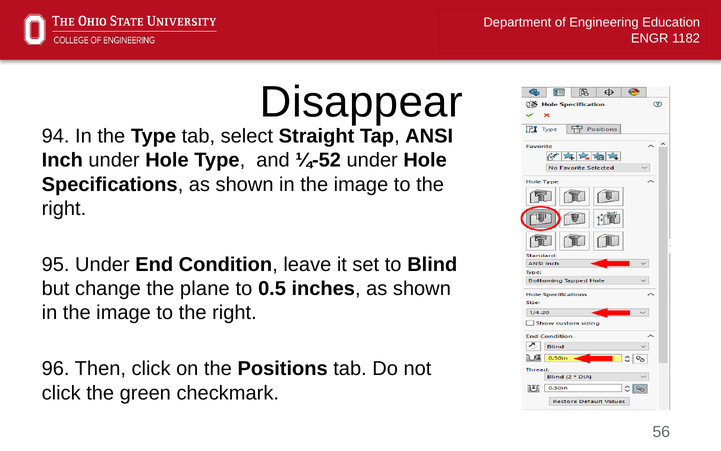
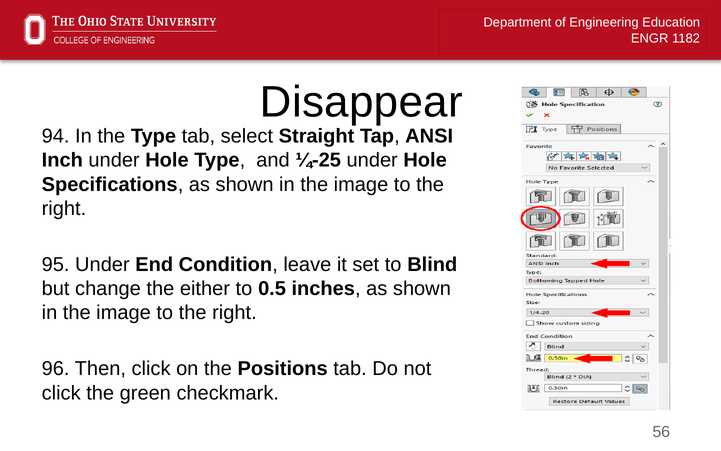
¼-52: ¼-52 -> ¼-25 (318, 160)
plane: plane -> either (205, 288)
